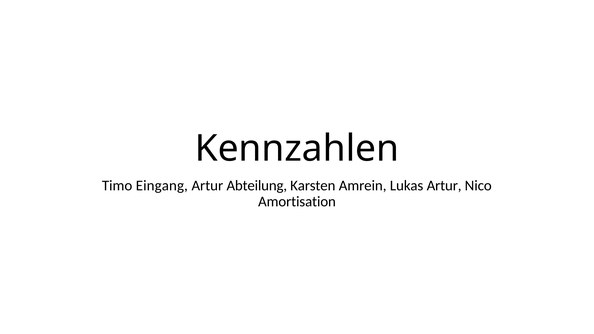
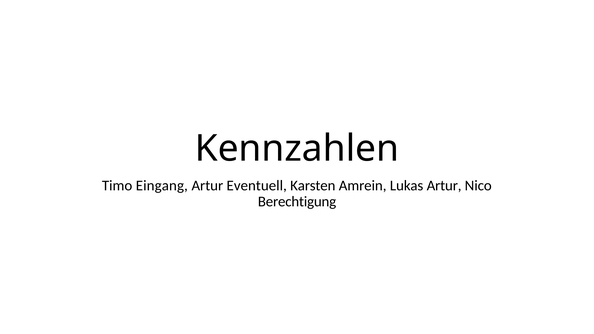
Abteilung: Abteilung -> Eventuell (257, 186)
Amortisation: Amortisation -> Berechtigung (297, 202)
